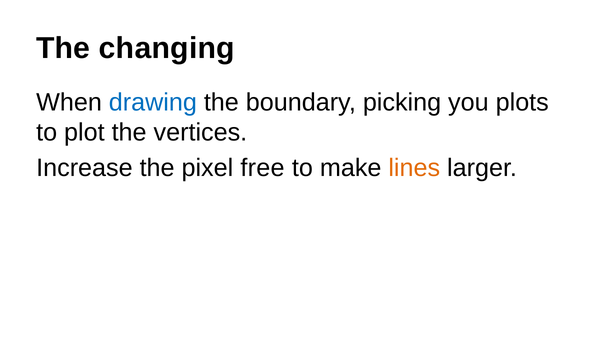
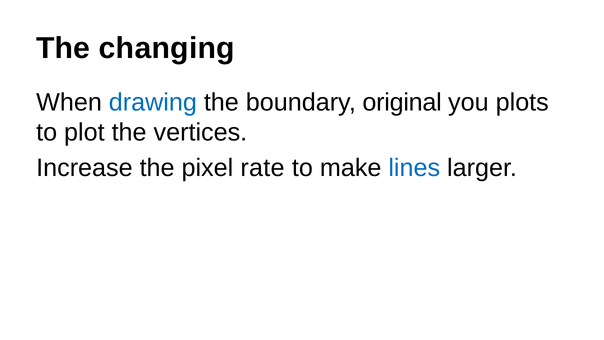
picking: picking -> original (402, 102)
free: free -> rate (262, 168)
lines colour: orange -> blue (414, 168)
